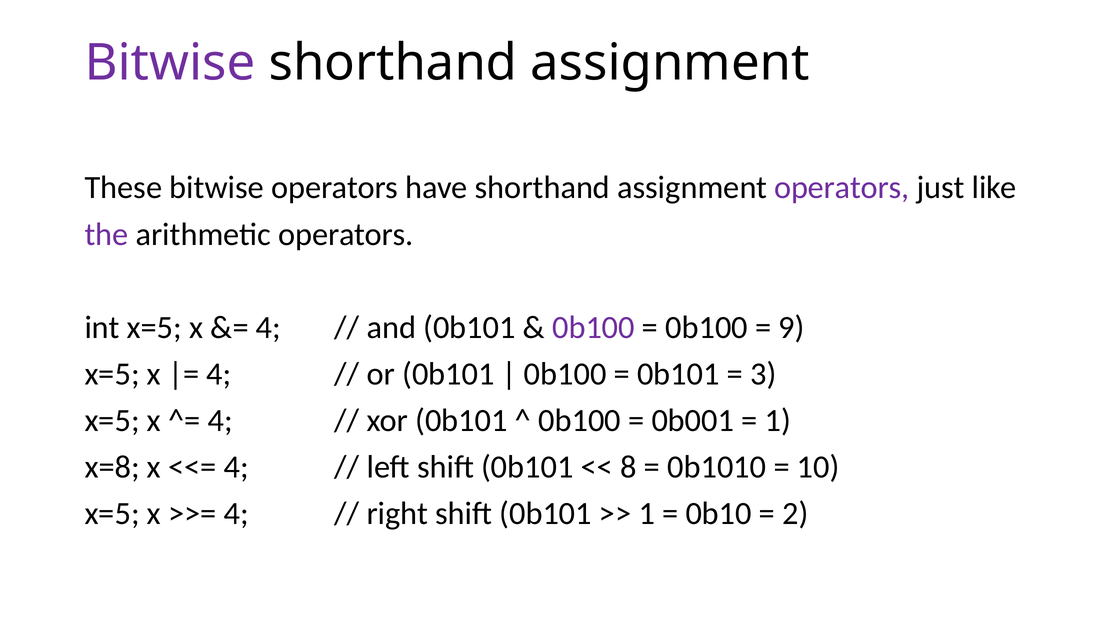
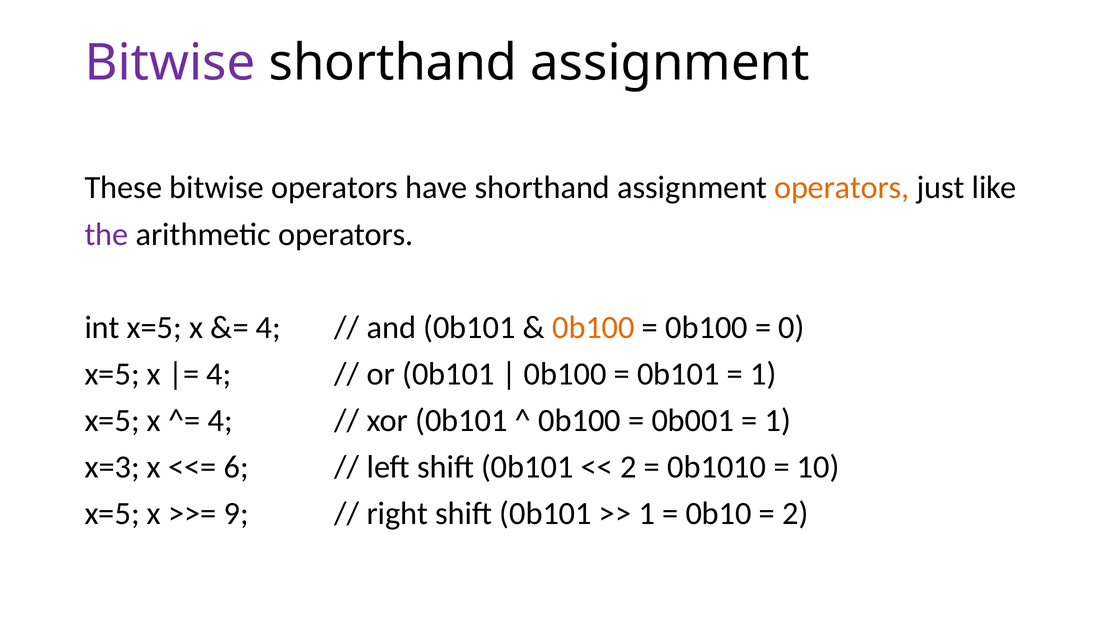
operators colour: purple -> orange (842, 188)
0b100 colour: purple -> orange (593, 327)
9: 9 -> 0 (792, 327)
3: 3 -> 1 (763, 373)
x=8: x=8 -> x=3 (112, 466)
4: 4 -> 6 (236, 466)
8: 8 -> 2 (628, 466)
4: 4 -> 9 (236, 513)
